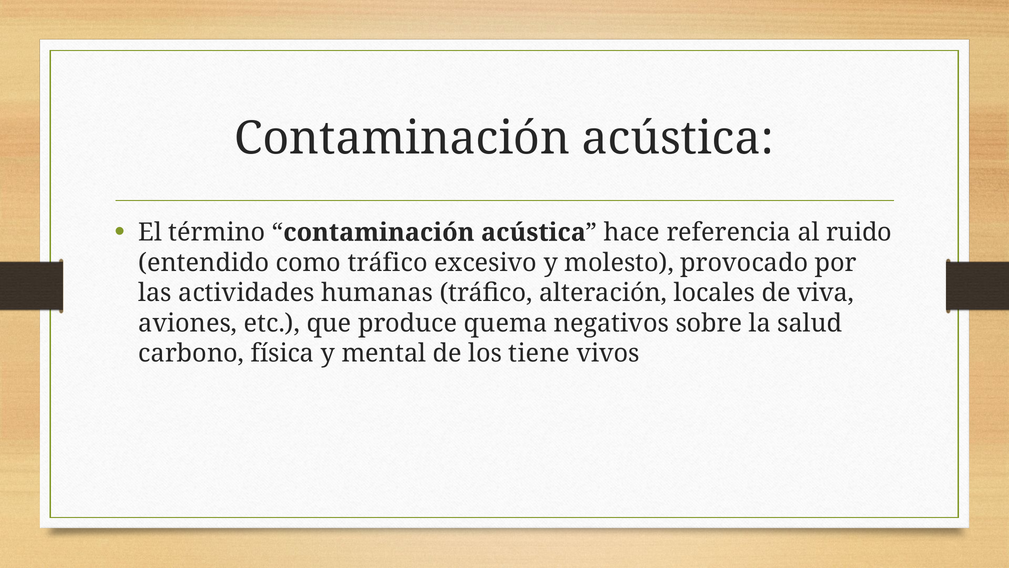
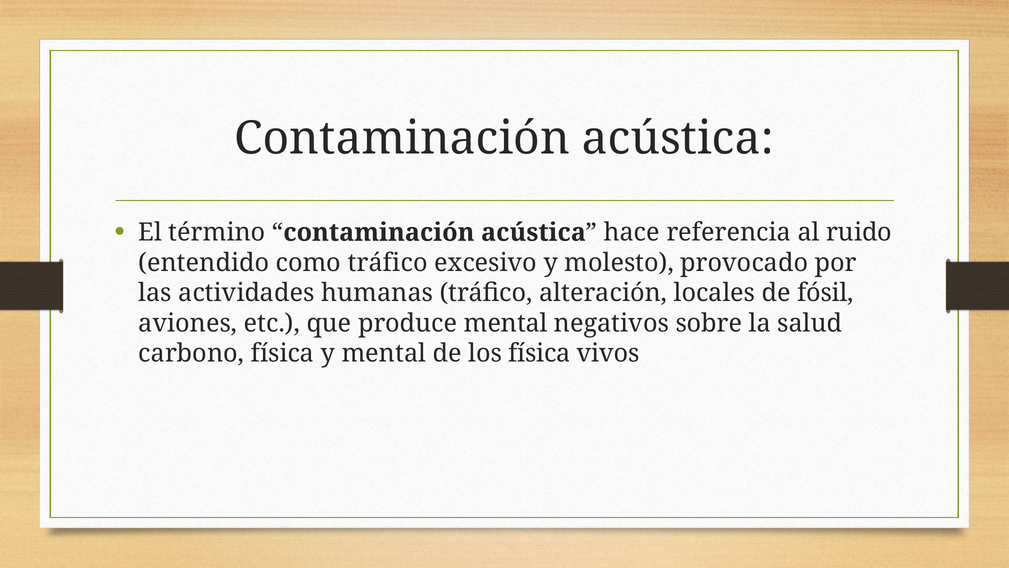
viva: viva -> fósil (825, 293)
produce quema: quema -> mental (506, 323)
los tiene: tiene -> física (539, 353)
